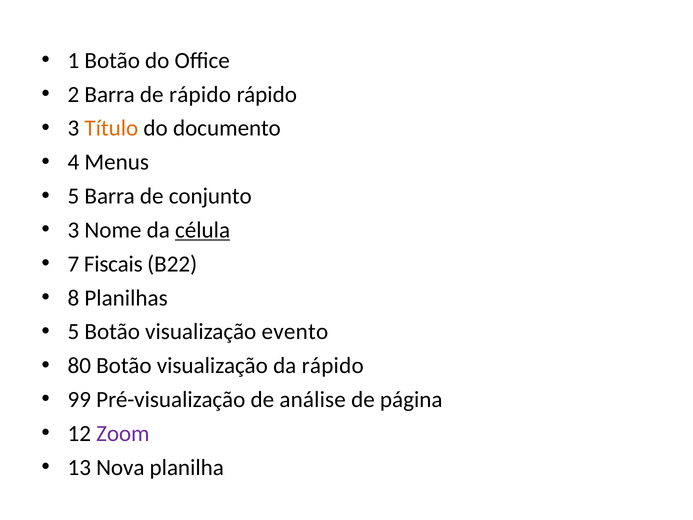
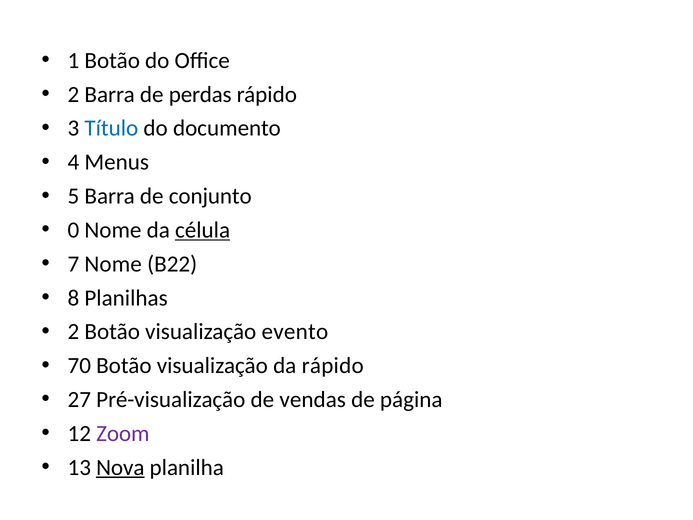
de rápido: rápido -> perdas (200, 94)
Título colour: orange -> blue (111, 128)
3: 3 -> 0 (73, 230)
7 Fiscais: Fiscais -> Nome (113, 264)
5: 5 -> 2 (73, 332)
80: 80 -> 70 (79, 366)
99: 99 -> 27 (79, 399)
análise: análise -> vendas (313, 399)
Nova underline: none -> present (120, 467)
